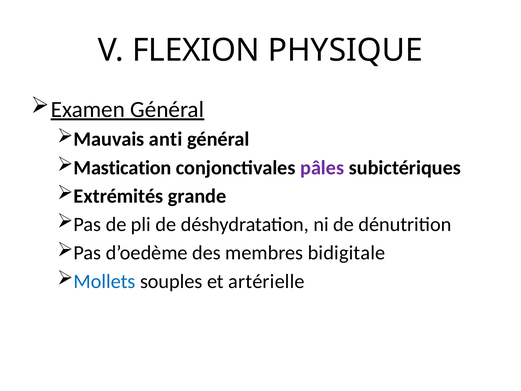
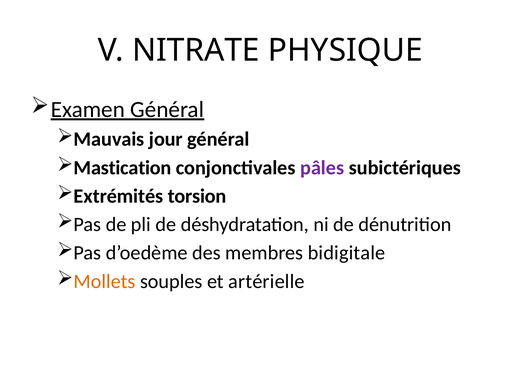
FLEXION: FLEXION -> NITRATE (196, 50)
anti: anti -> jour (166, 139)
grande: grande -> torsion (197, 196)
Mollets colour: blue -> orange (105, 281)
